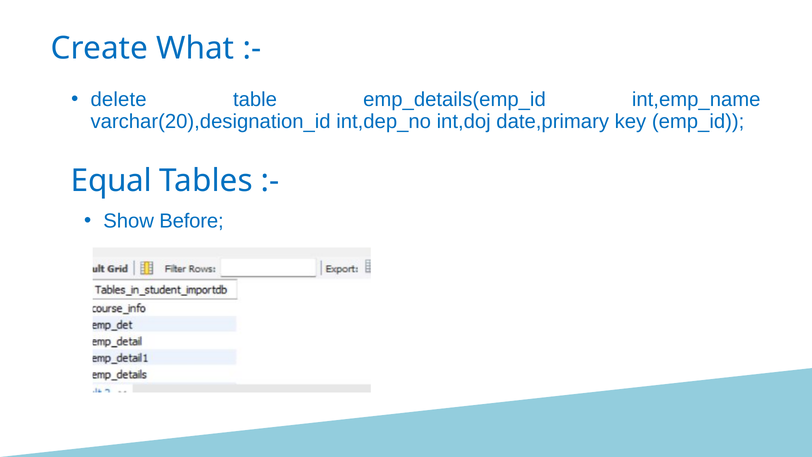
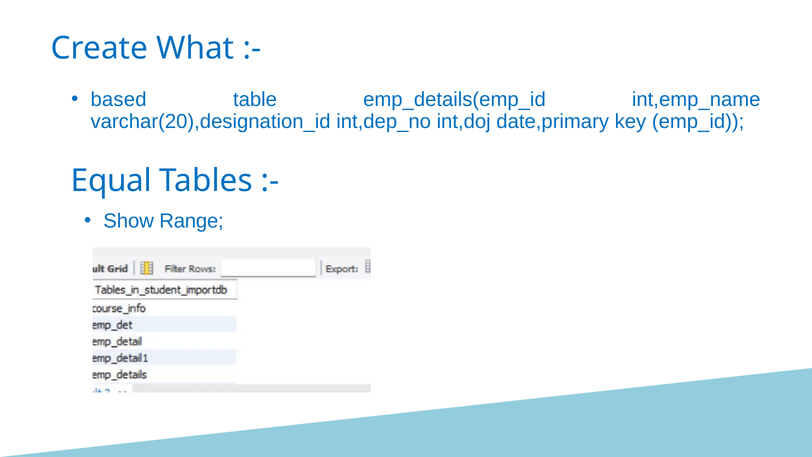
delete: delete -> based (119, 100)
Before: Before -> Range (192, 221)
